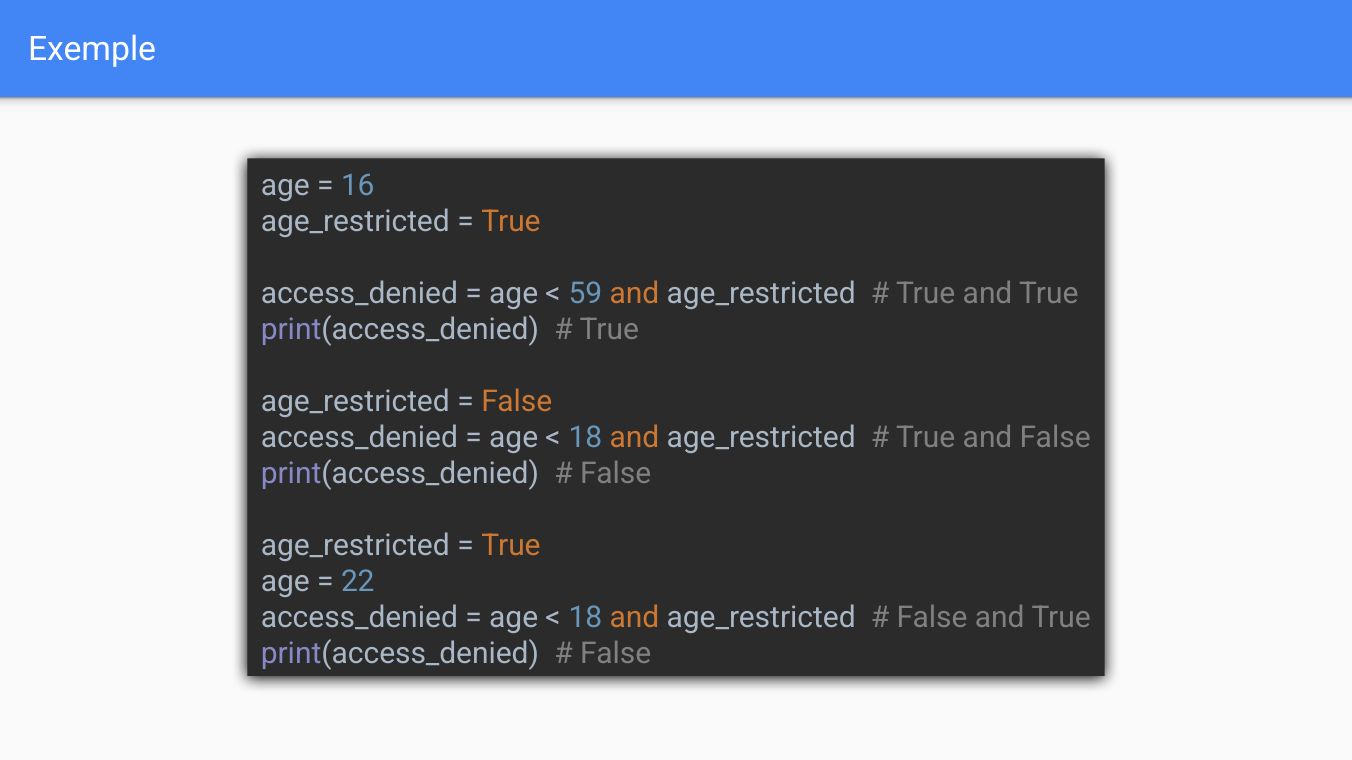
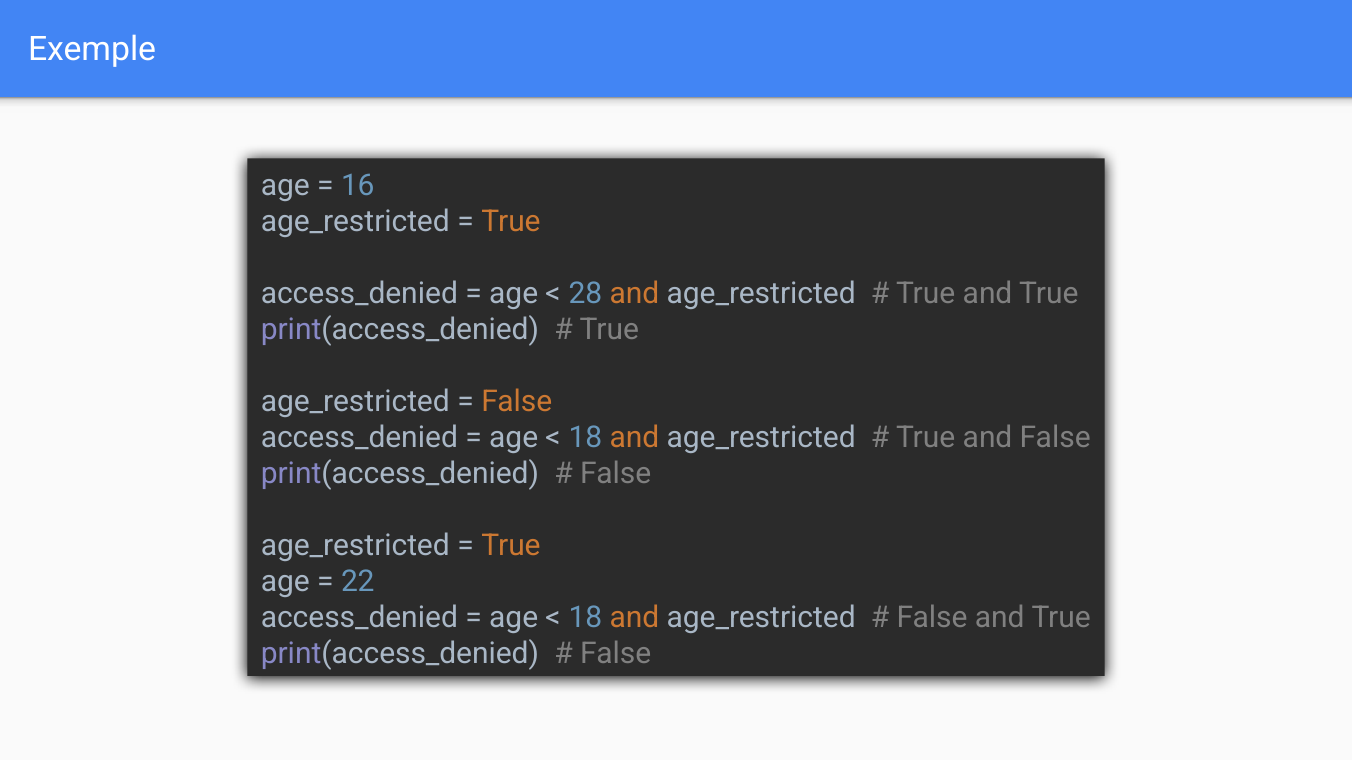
59: 59 -> 28 (586, 293)
